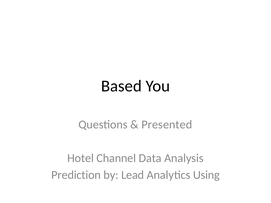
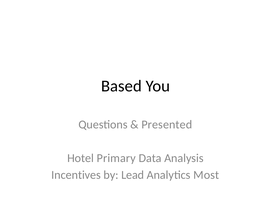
Channel: Channel -> Primary (116, 158)
Prediction: Prediction -> Incentives (76, 175)
Using: Using -> Most (206, 175)
